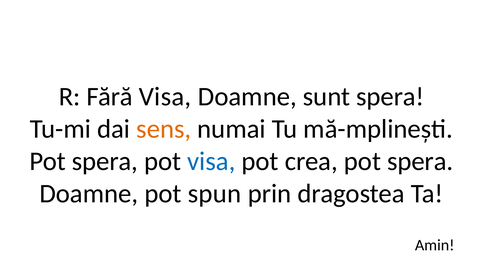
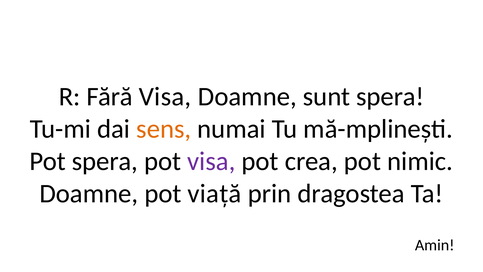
visa colour: blue -> purple (211, 161)
crea pot spera: spera -> nimic (420, 161)
spun: spun -> viață (215, 193)
